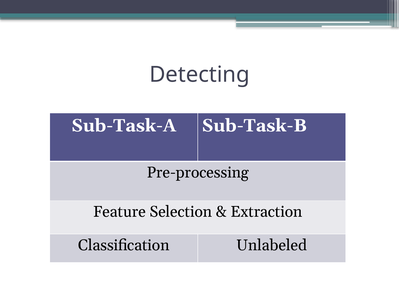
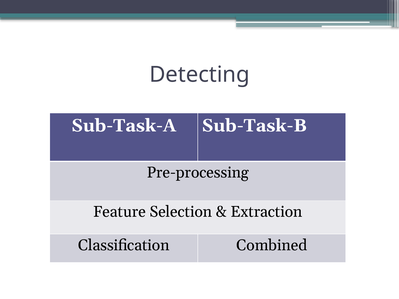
Unlabeled: Unlabeled -> Combined (272, 245)
